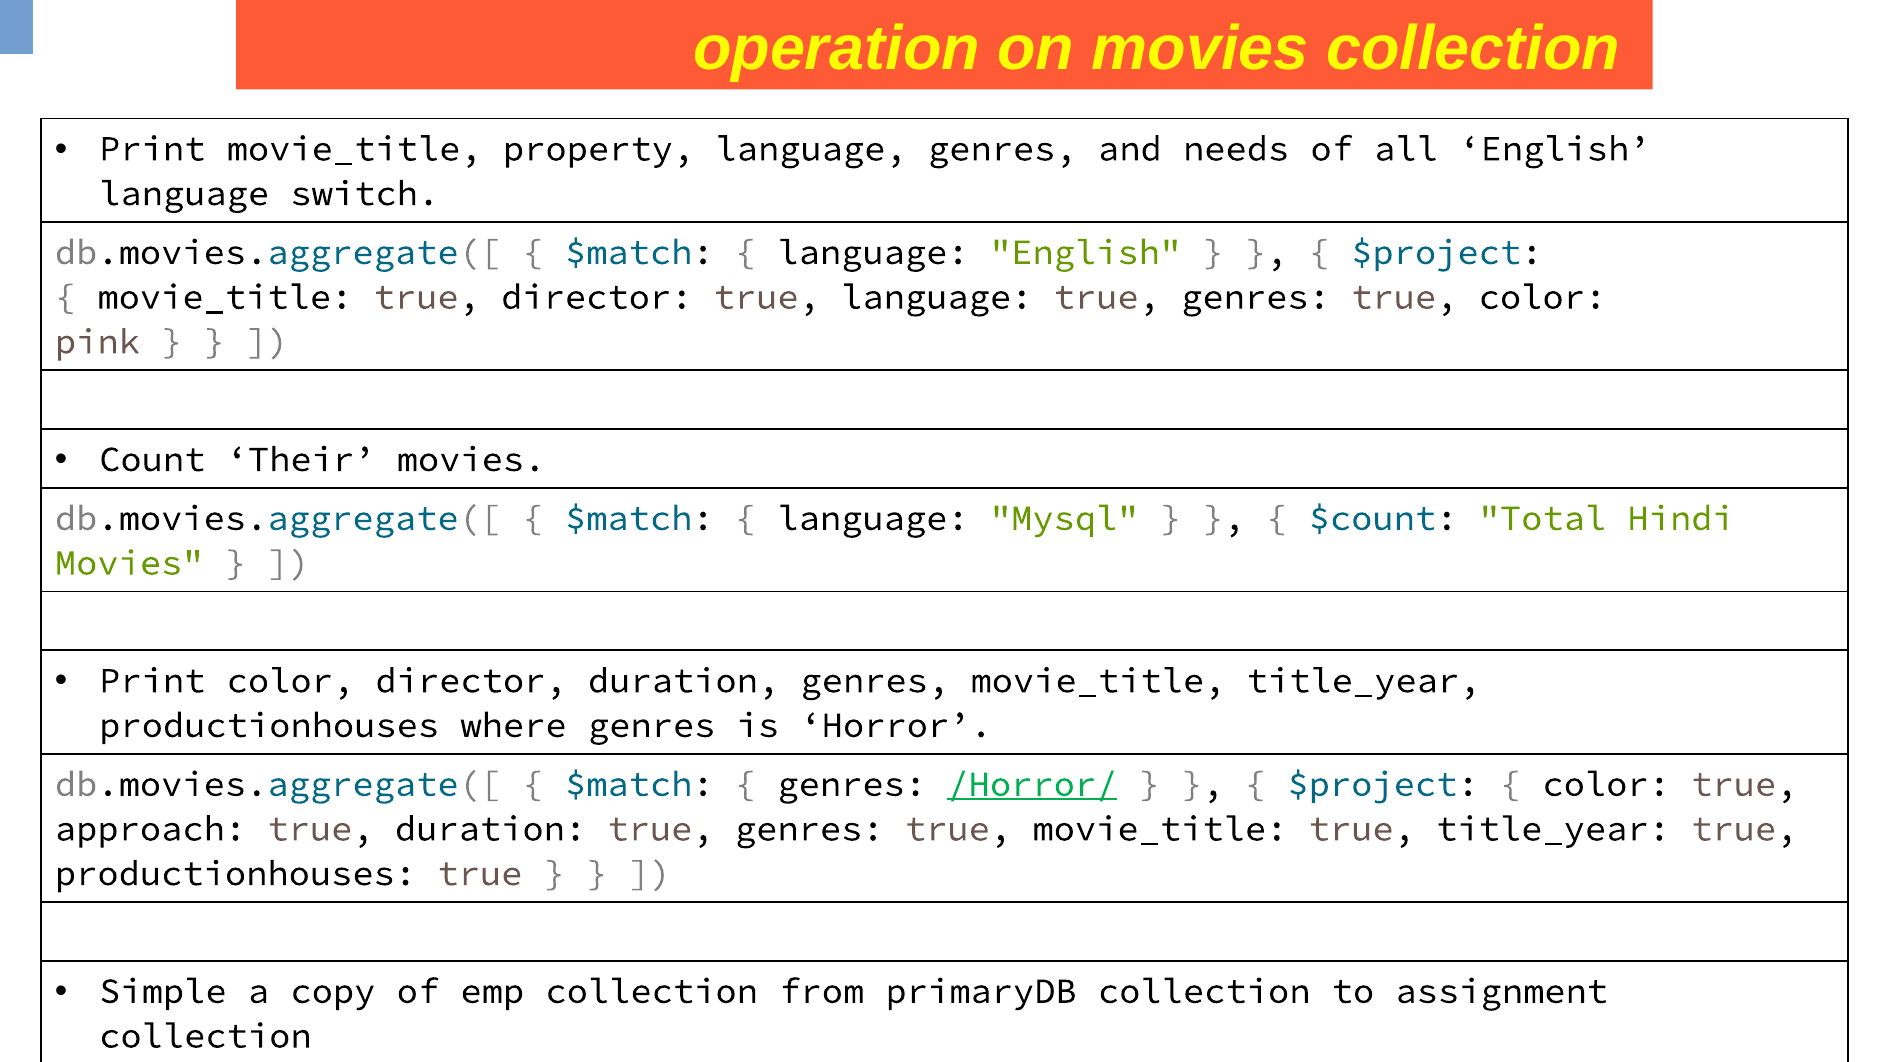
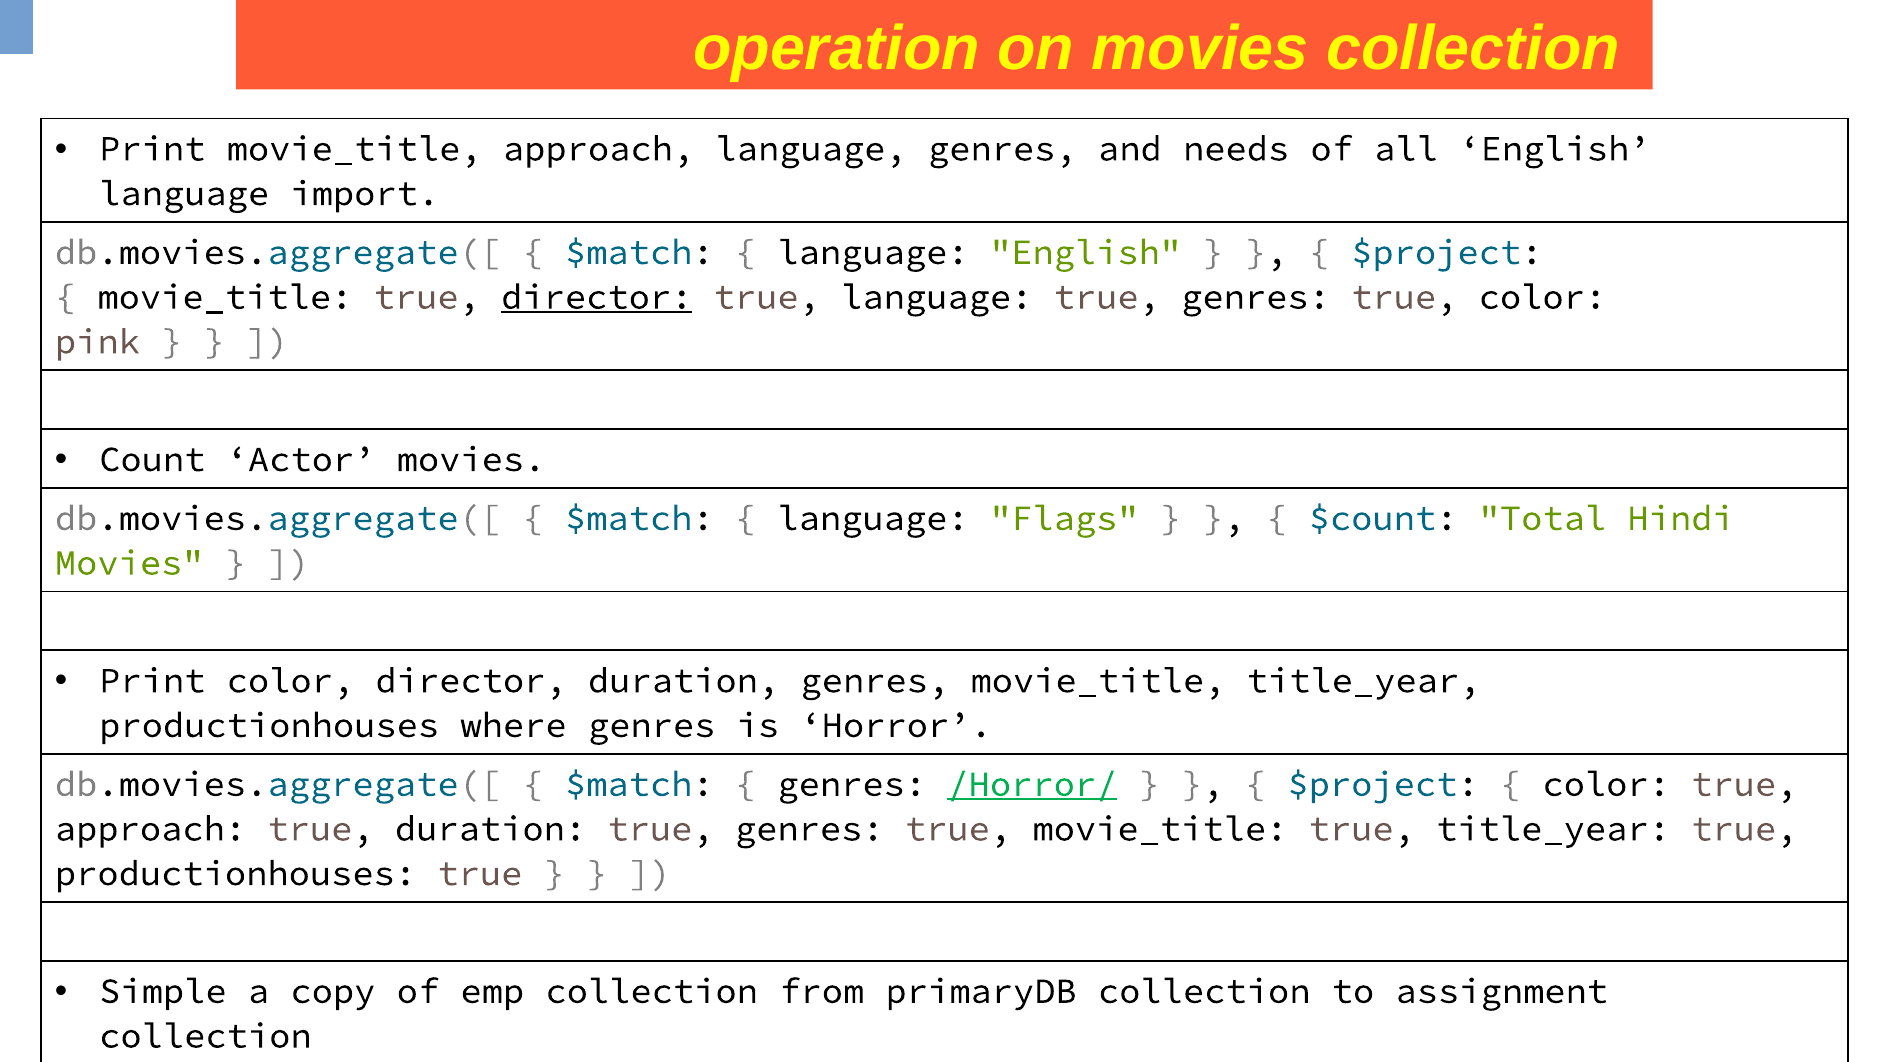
property: property -> approach (599, 149)
switch: switch -> import (365, 194)
director underline: none -> present (597, 297)
Their: Their -> Actor (301, 460)
Mysql: Mysql -> Flags (1064, 518)
